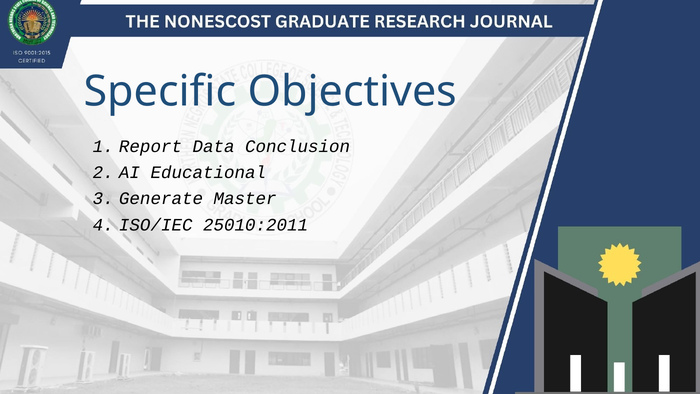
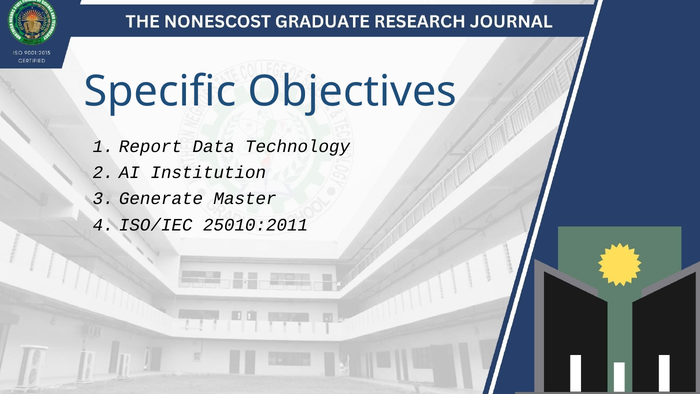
Conclusion: Conclusion -> Technology (298, 146)
Educational: Educational -> Institution (208, 172)
